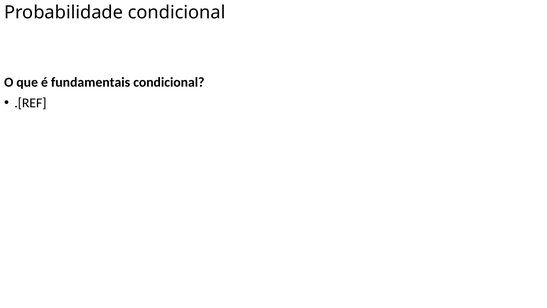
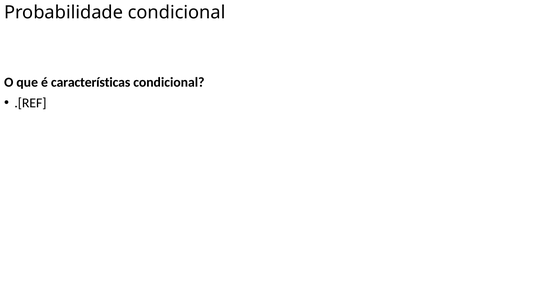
fundamentais: fundamentais -> características (91, 82)
